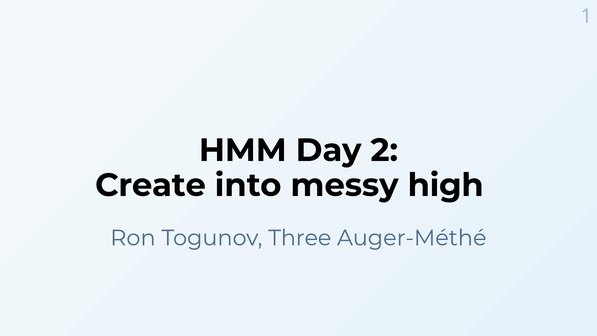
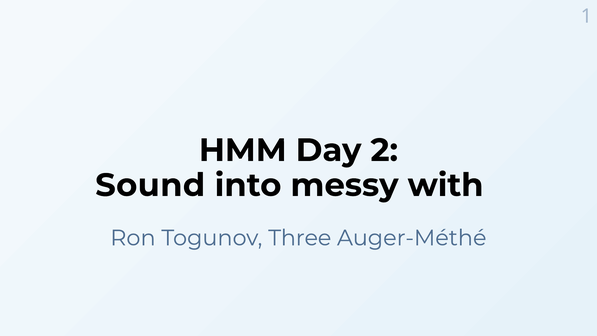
Create: Create -> Sound (150, 185)
high: high -> with (446, 185)
